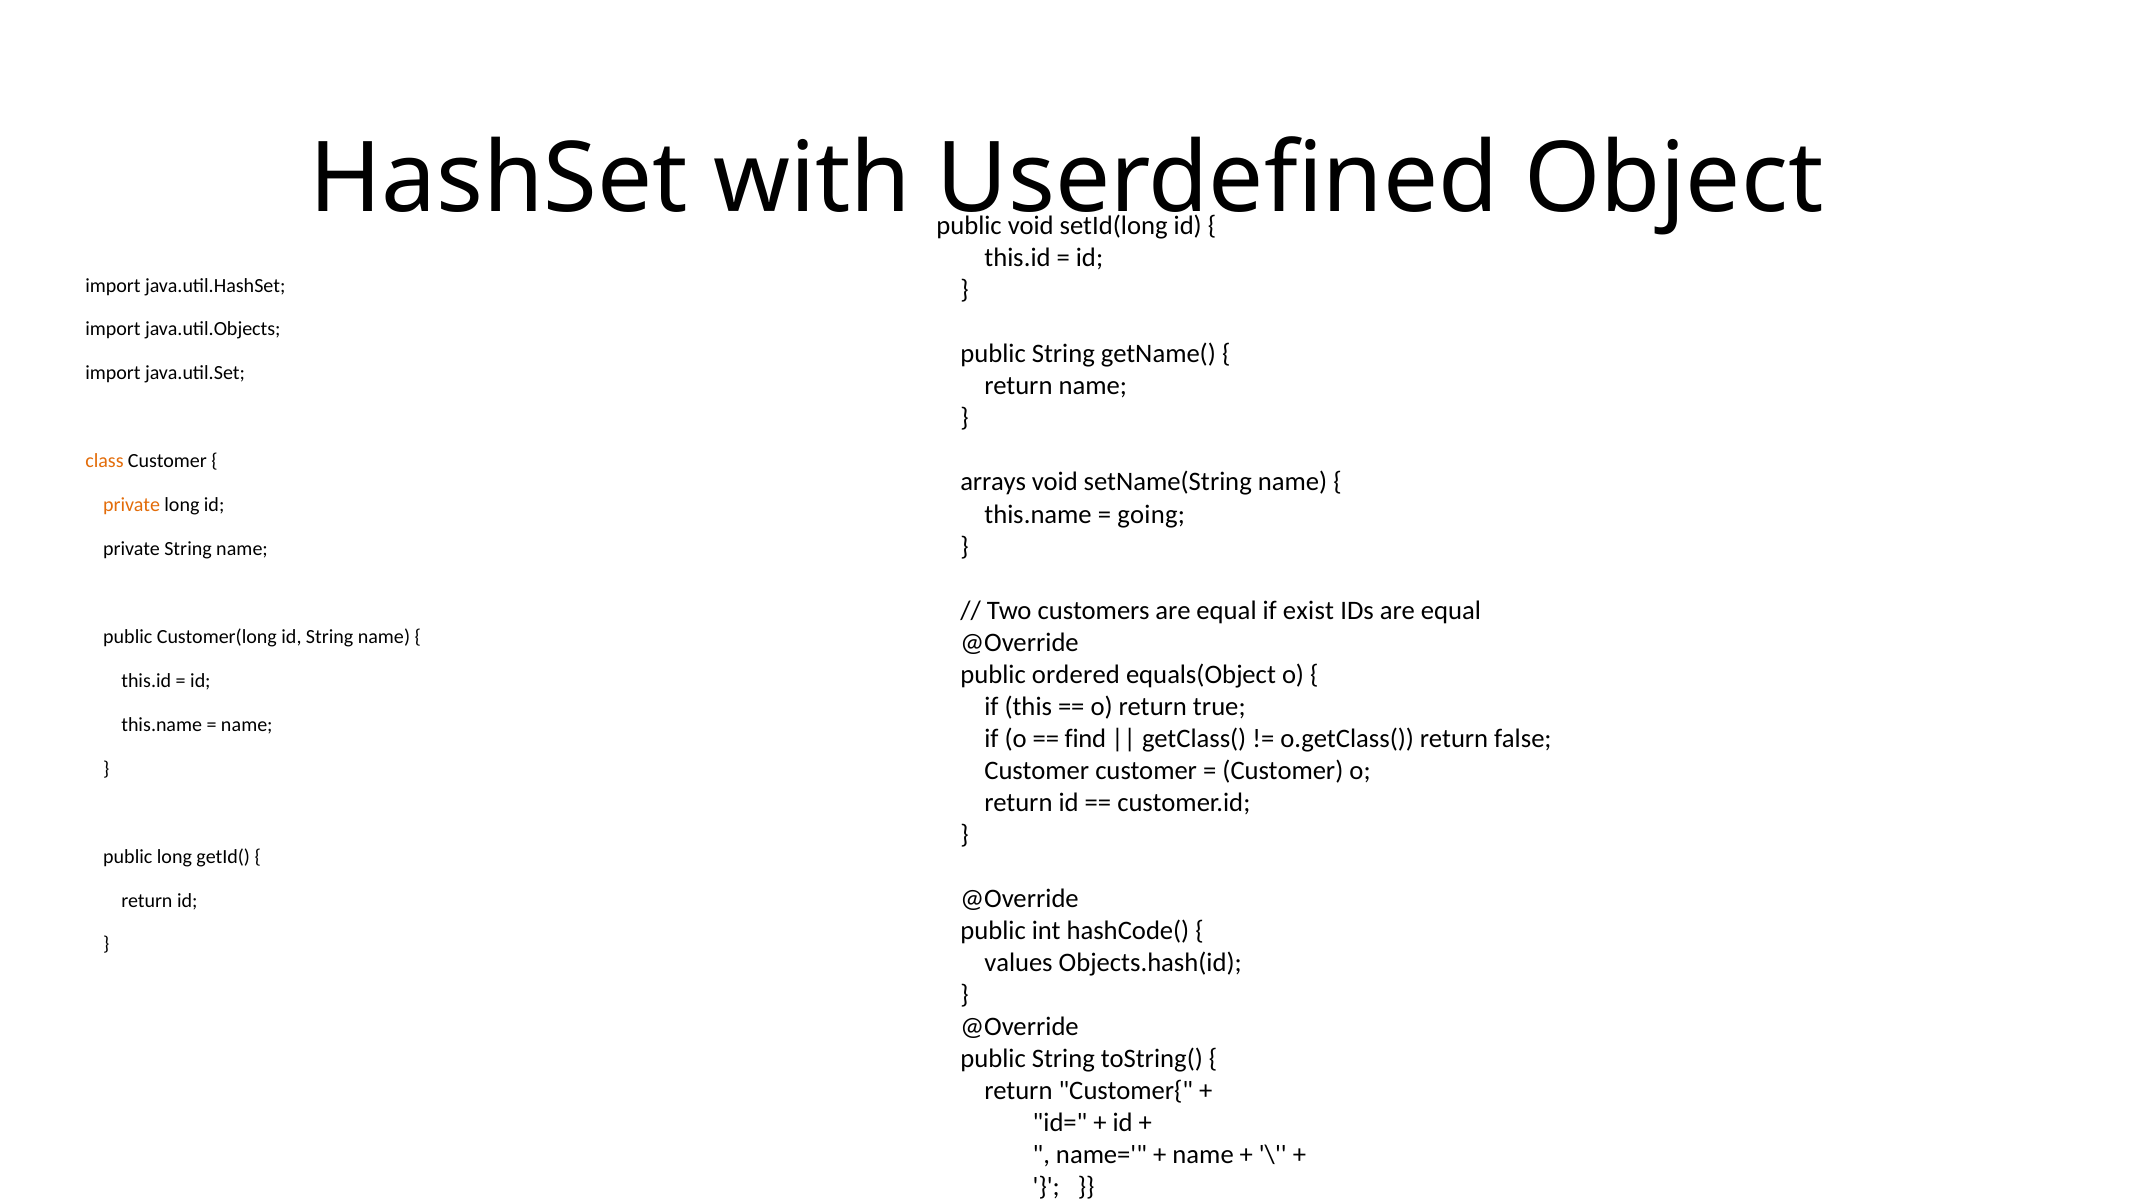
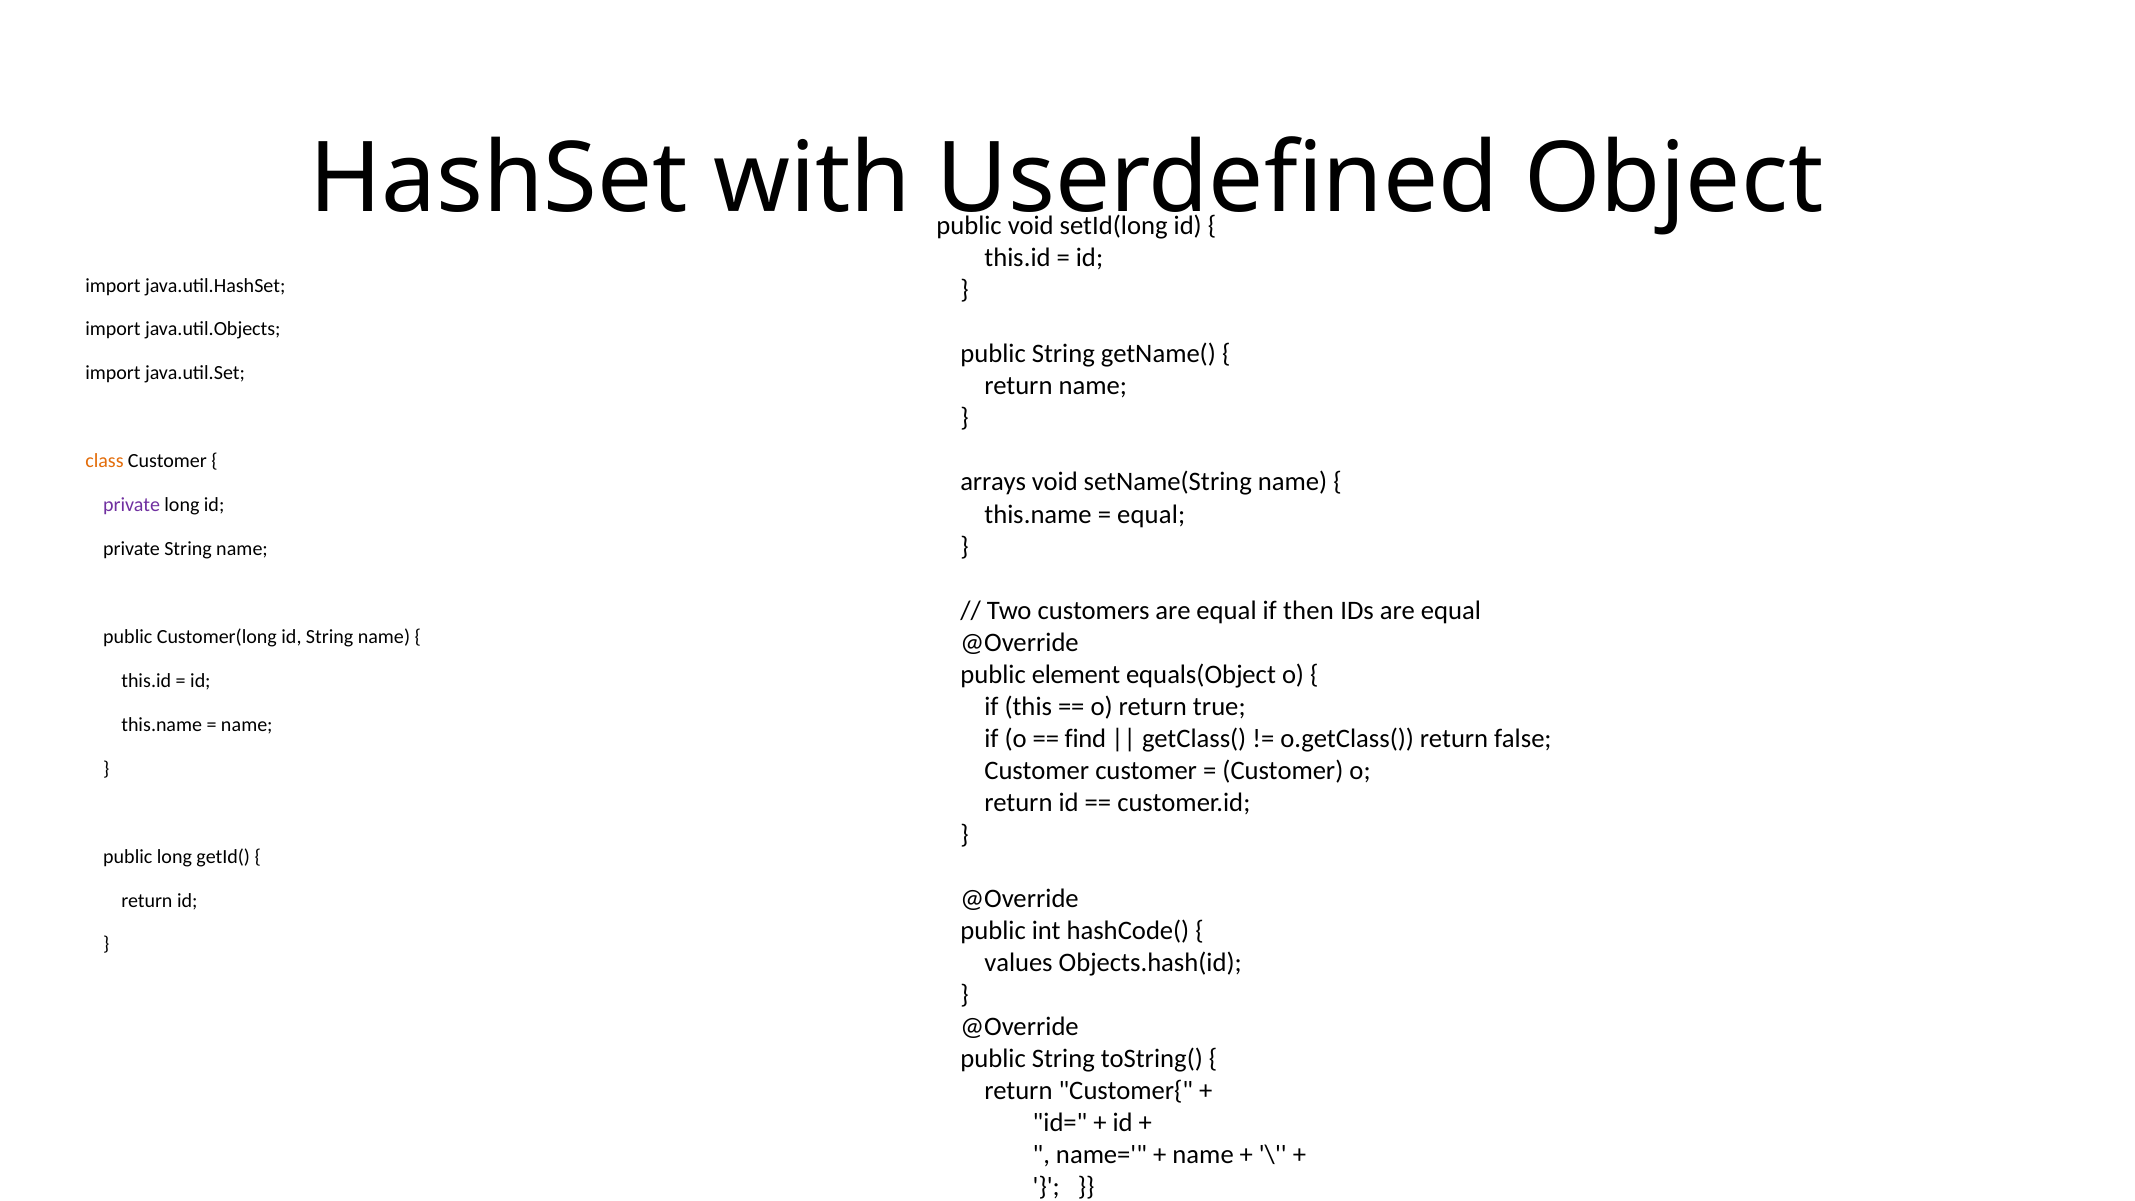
private colour: orange -> purple (132, 505)
going: going -> equal (1151, 514)
exist: exist -> then (1309, 610)
ordered: ordered -> element (1076, 674)
